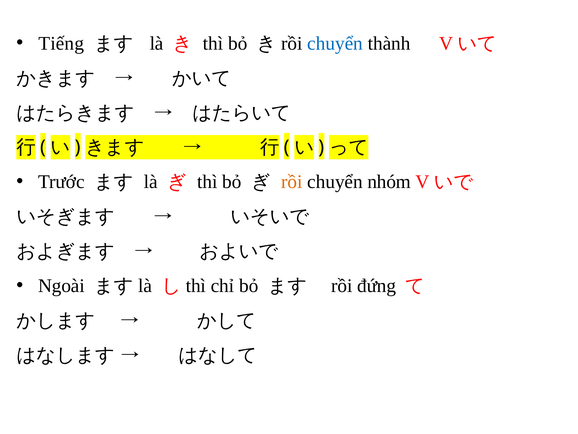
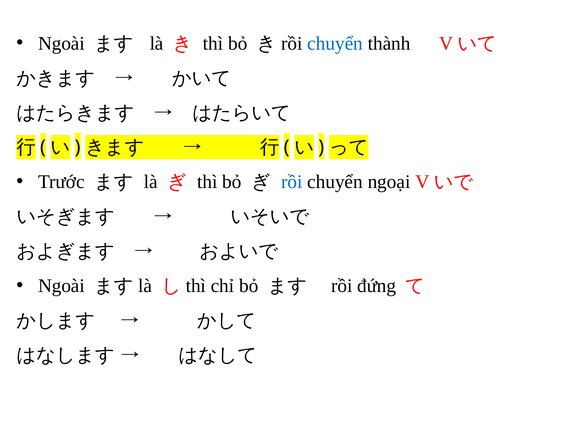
Tiếng: Tiếng -> Ngoài (61, 43)
rồi colour: orange -> blue (292, 182)
nhóm: nhóm -> ngoại (389, 182)
